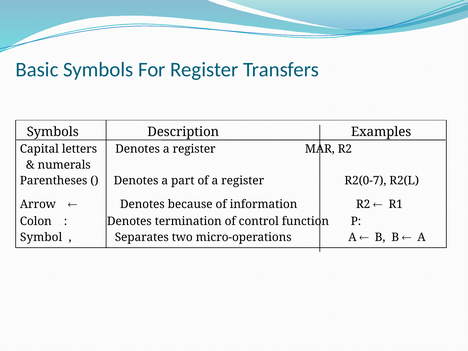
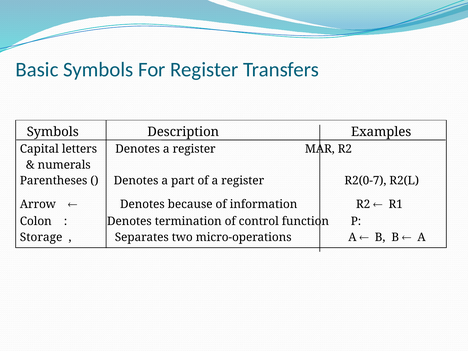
Symbol: Symbol -> Storage (41, 237)
